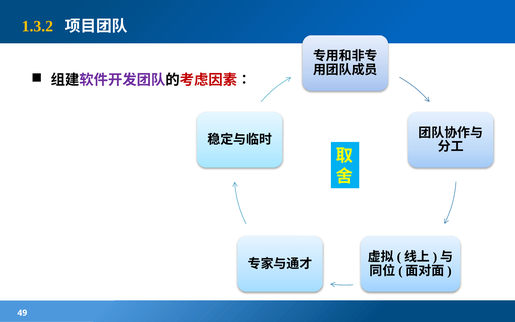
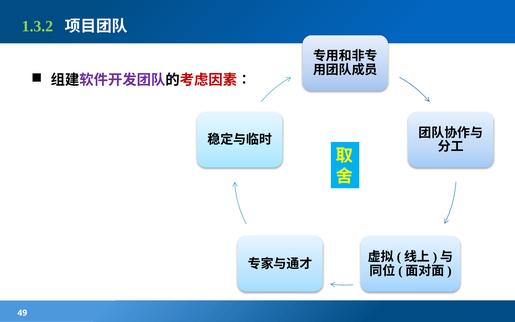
1.3.2 colour: yellow -> light green (37, 26)
